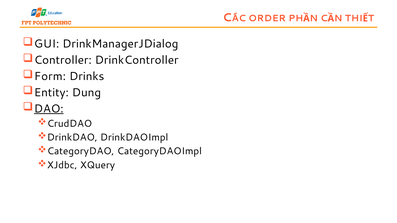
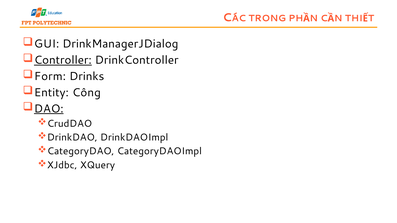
ORDER: ORDER -> TRONG (267, 18)
Controller underline: none -> present (63, 60)
Dung: Dung -> Công (86, 93)
